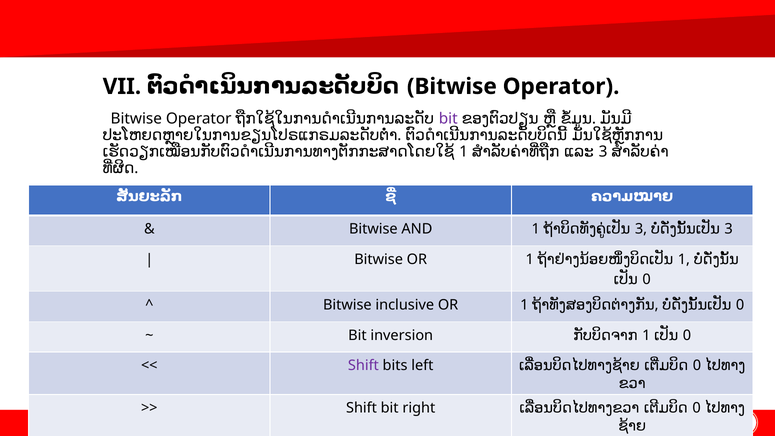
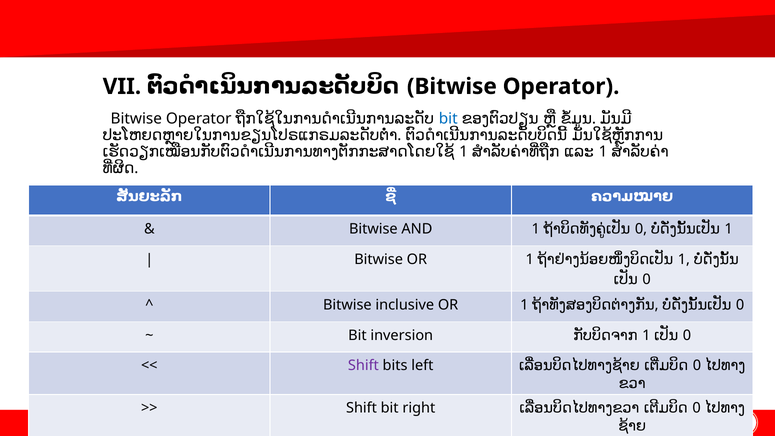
bit colour: purple -> blue (448, 119)
3: 3 -> 1 (603, 152)
3: 3 -> 0 (641, 229)
3: 3 -> 1 (729, 229)
